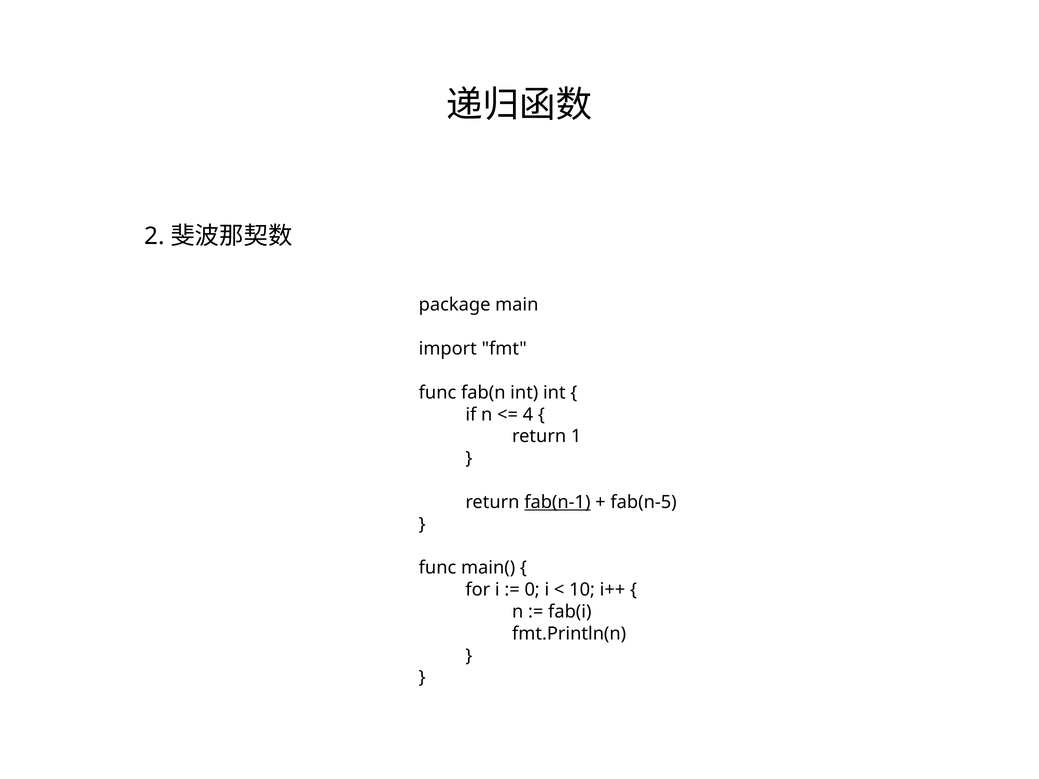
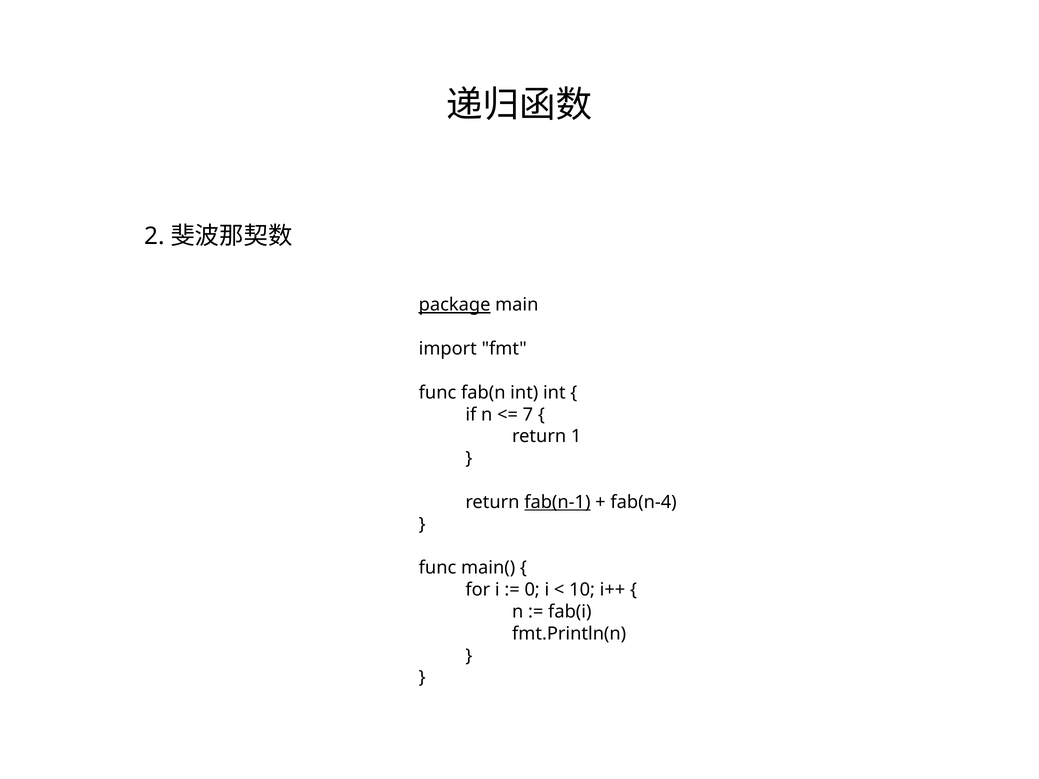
package underline: none -> present (455, 305)
4: 4 -> 7 (528, 415)
fab(n-5: fab(n-5 -> fab(n-4 (644, 502)
